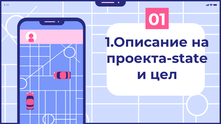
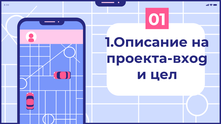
проекта-state: проекта-state -> проекта-вход (157, 59)
